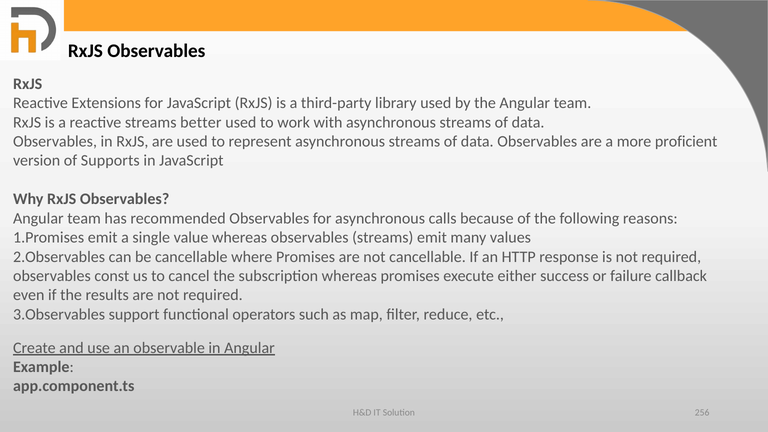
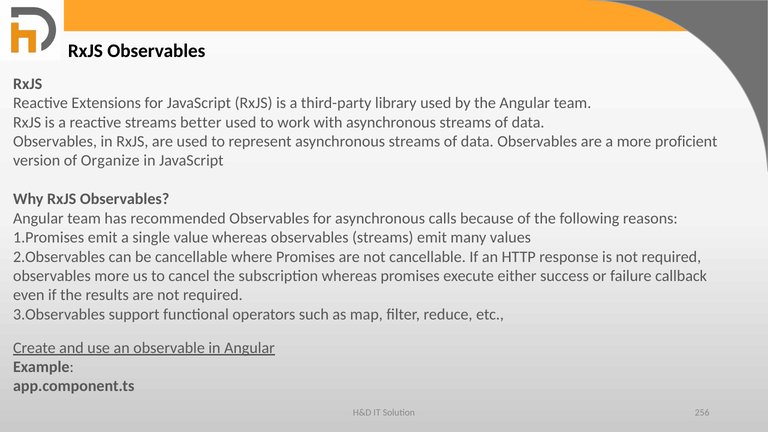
Supports: Supports -> Organize (110, 161)
observables const: const -> more (112, 276)
